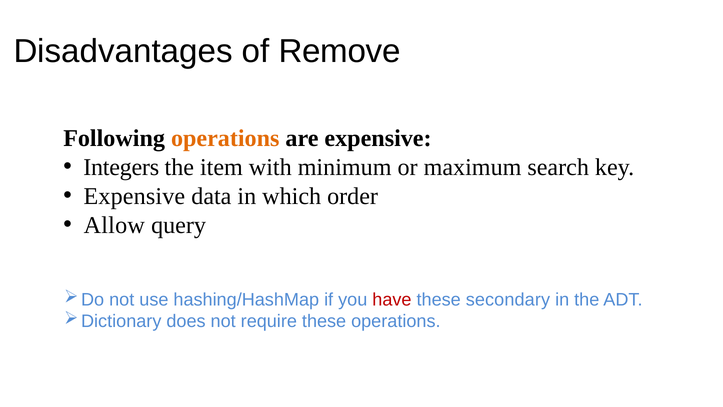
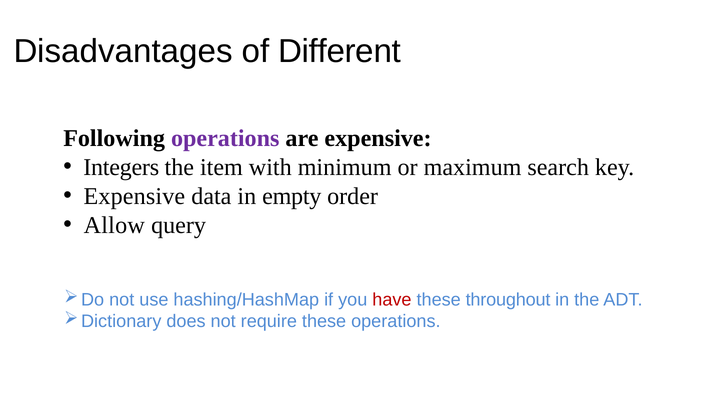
Remove: Remove -> Different (340, 52)
operations colour: orange -> purple (225, 138)
which: which -> empty (292, 196)
secondary: secondary -> throughout (508, 299)
